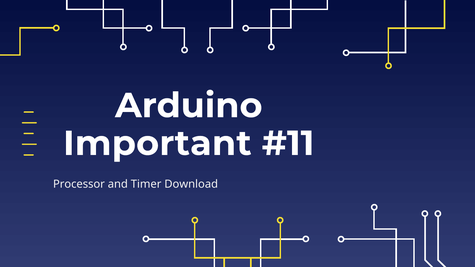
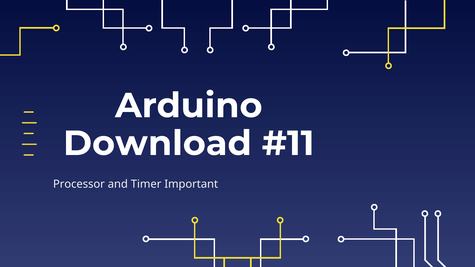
Important: Important -> Download (157, 144)
Download: Download -> Important (191, 184)
